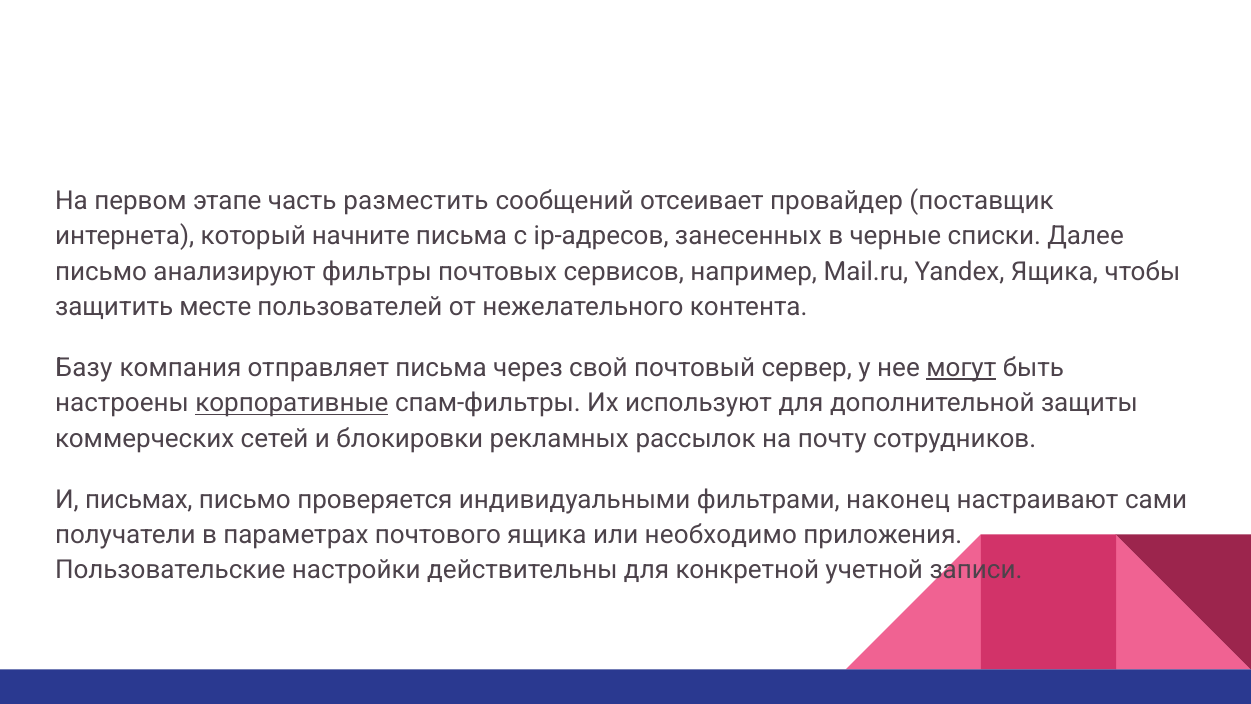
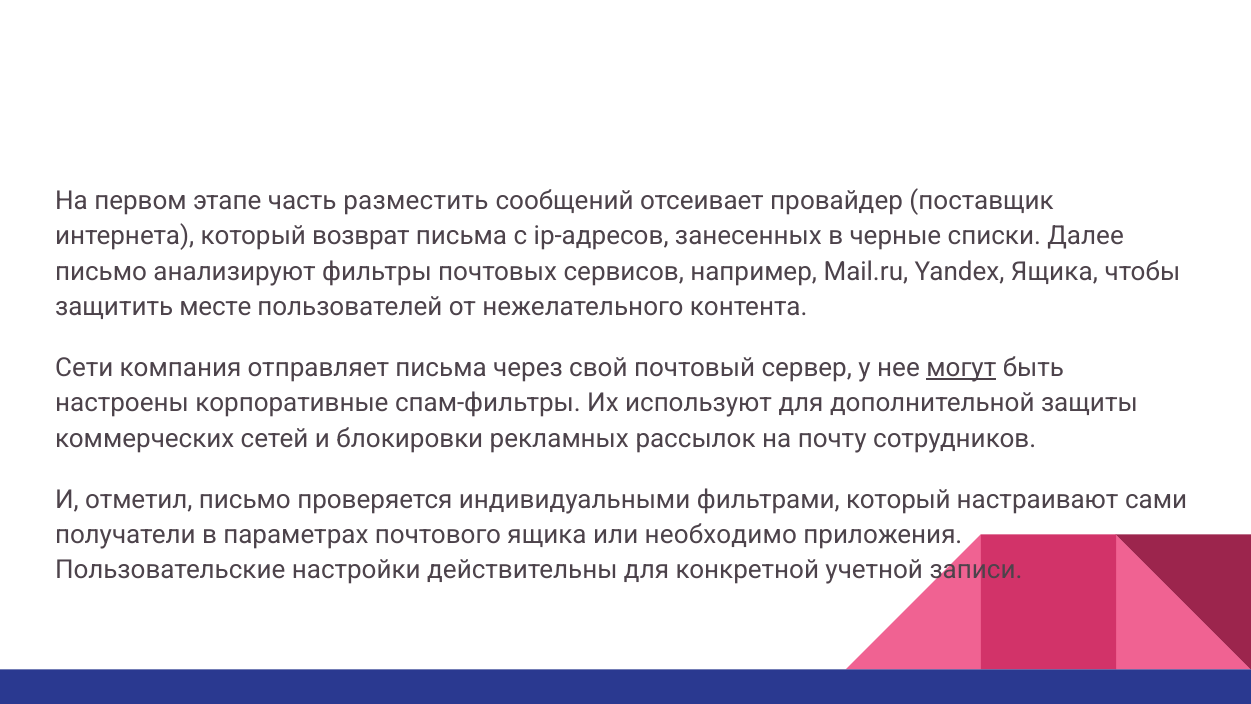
начните: начните -> возврат (361, 236)
Базу: Базу -> Сети (84, 368)
корпоративные underline: present -> none (292, 403)
письмах: письмах -> отметил (139, 500)
фильтрами наконец: наконец -> который (898, 500)
